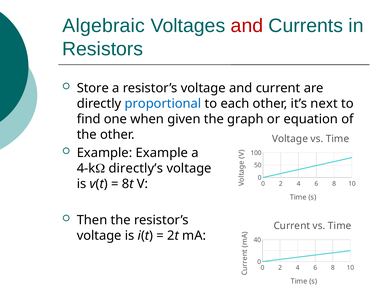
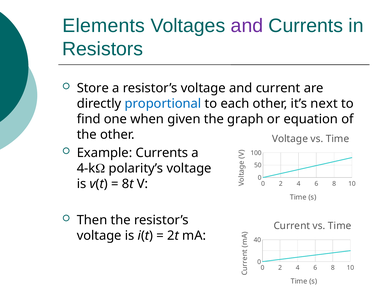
Algebraic: Algebraic -> Elements (104, 26)
and colour: red -> purple (247, 26)
Example Example: Example -> Currents (162, 153)
directly’s: directly’s -> polarity’s (136, 169)
